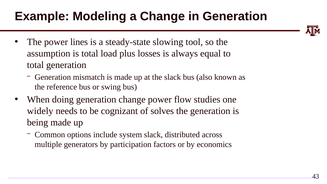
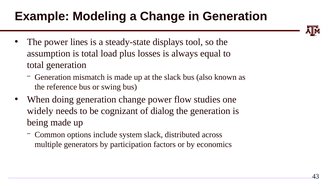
slowing: slowing -> displays (168, 42)
solves: solves -> dialog (162, 111)
